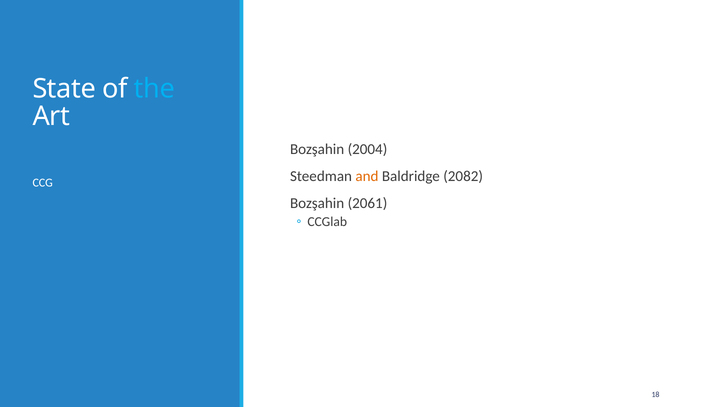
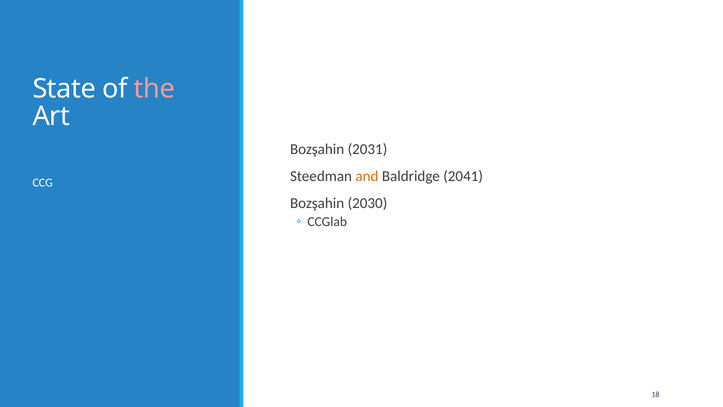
the colour: light blue -> pink (155, 89)
2004: 2004 -> 2031 (367, 149)
2082: 2082 -> 2041 (463, 176)
2061: 2061 -> 2030 (367, 203)
